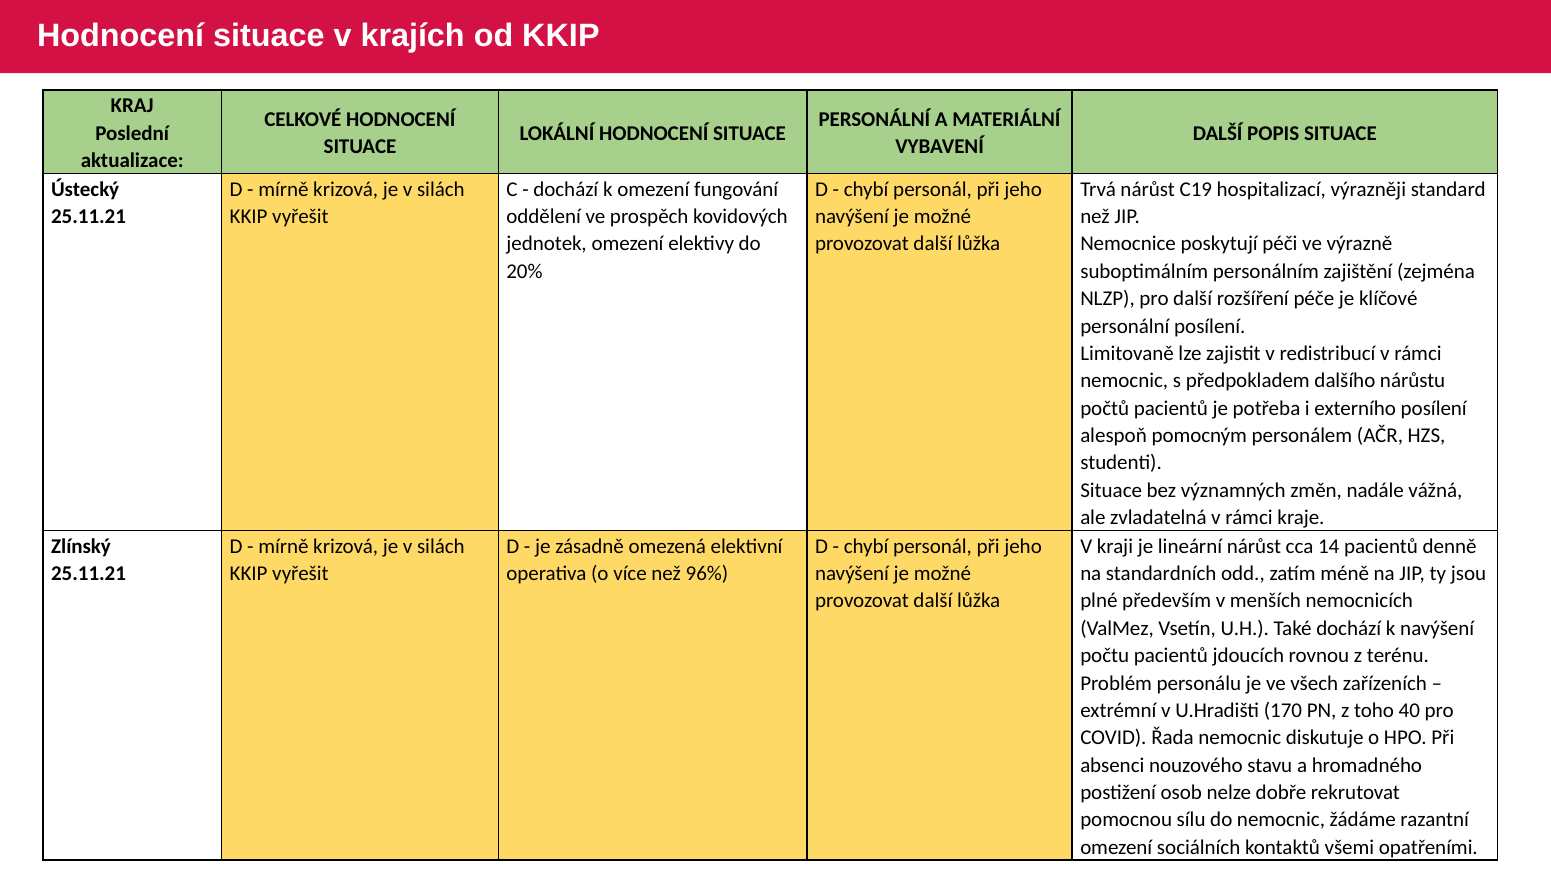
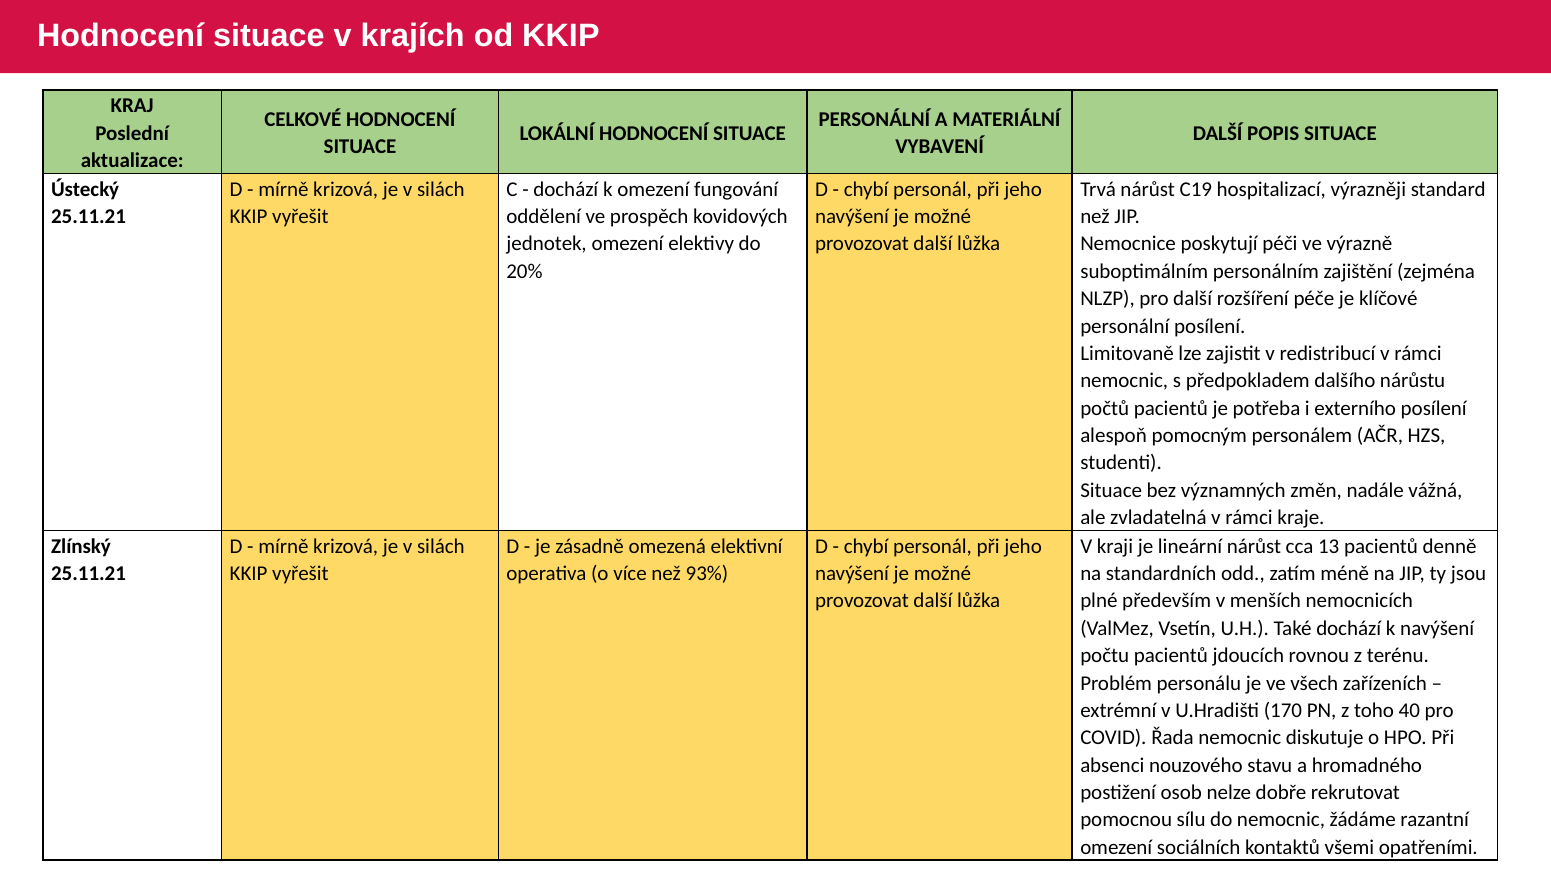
14: 14 -> 13 (1329, 547)
96%: 96% -> 93% (707, 574)
